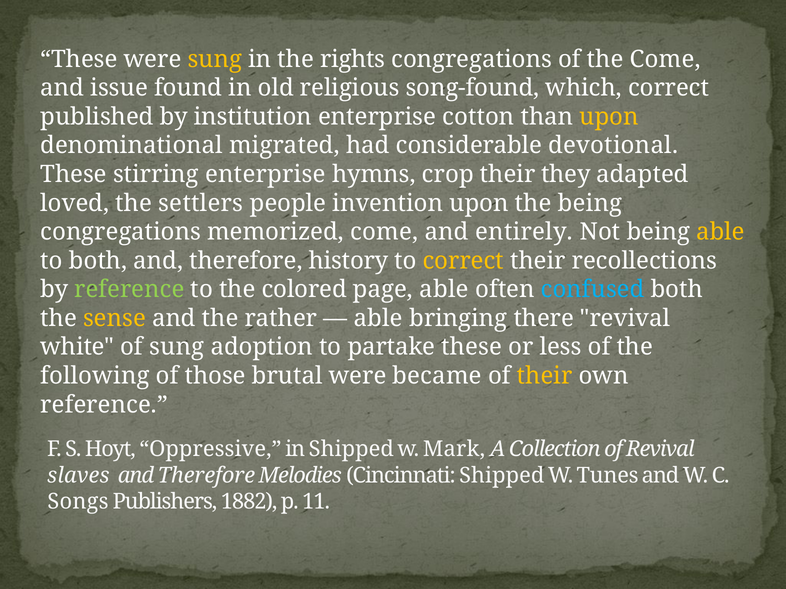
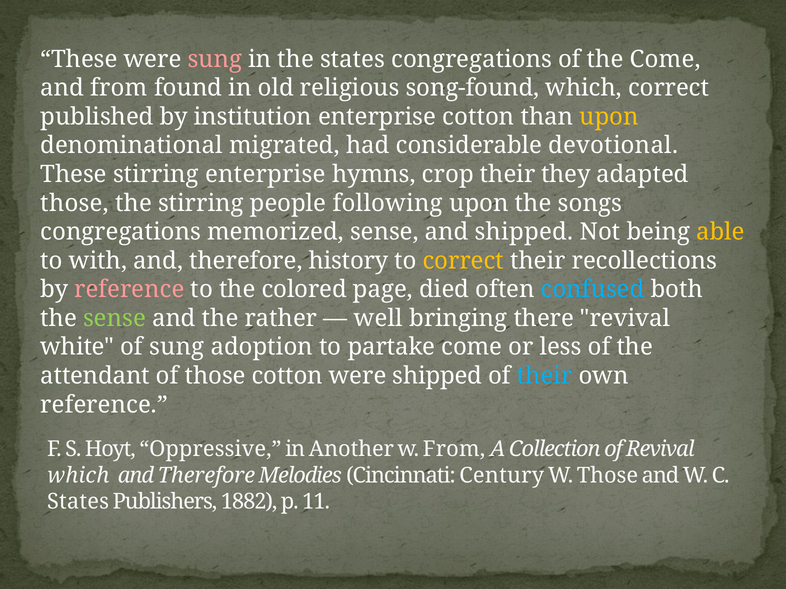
sung colour: yellow -> pink (215, 59)
the rights: rights -> states (353, 59)
and issue: issue -> from (119, 88)
loved: loved -> those (75, 203)
the settlers: settlers -> stirring (201, 203)
invention: invention -> following (388, 203)
the being: being -> songs (590, 203)
memorized come: come -> sense (384, 232)
and entirely: entirely -> shipped (524, 232)
to both: both -> with (98, 261)
reference colour: light green -> pink (129, 290)
page able: able -> died (444, 290)
sense colour: yellow -> light green (115, 319)
able: able -> well (378, 319)
partake these: these -> come (472, 347)
following: following -> attendant (95, 376)
those brutal: brutal -> cotton (287, 376)
were became: became -> shipped (437, 376)
their colour: yellow -> light blue (545, 376)
in Shipped: Shipped -> Another (351, 450)
w Mark: Mark -> From (454, 450)
slaves: slaves -> which (78, 476)
Cincinnati Shipped: Shipped -> Century (502, 476)
W Tunes: Tunes -> Those (607, 476)
Songs: Songs -> States (78, 502)
